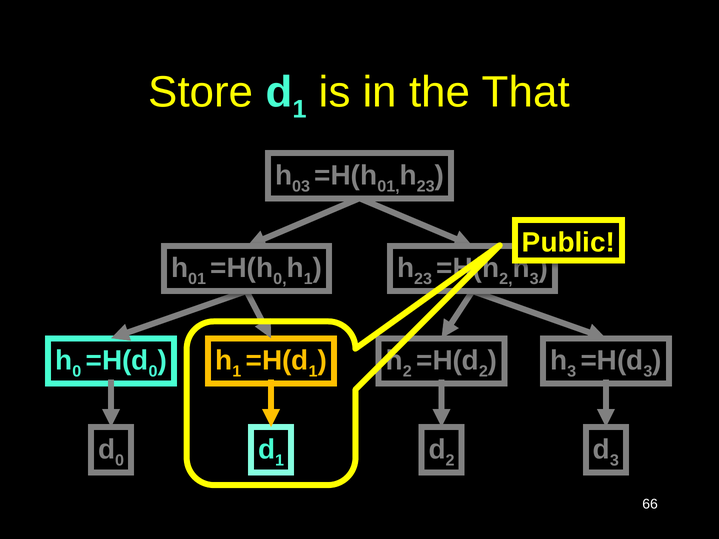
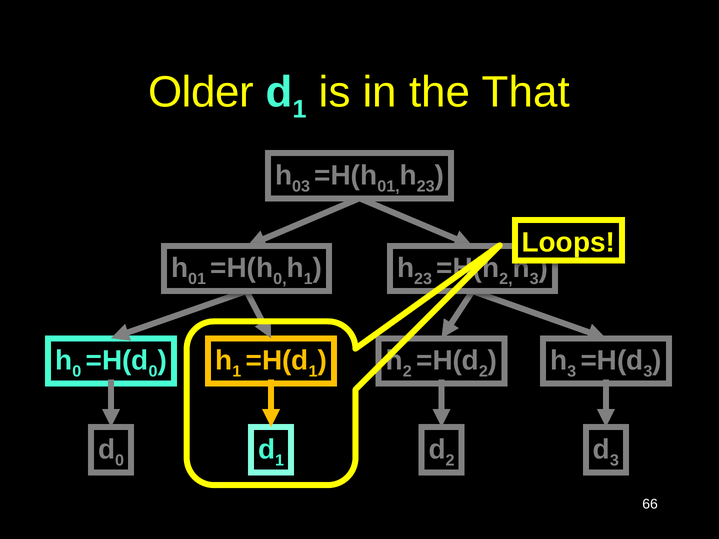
Store: Store -> Older (201, 92)
Public: Public -> Loops (568, 242)
